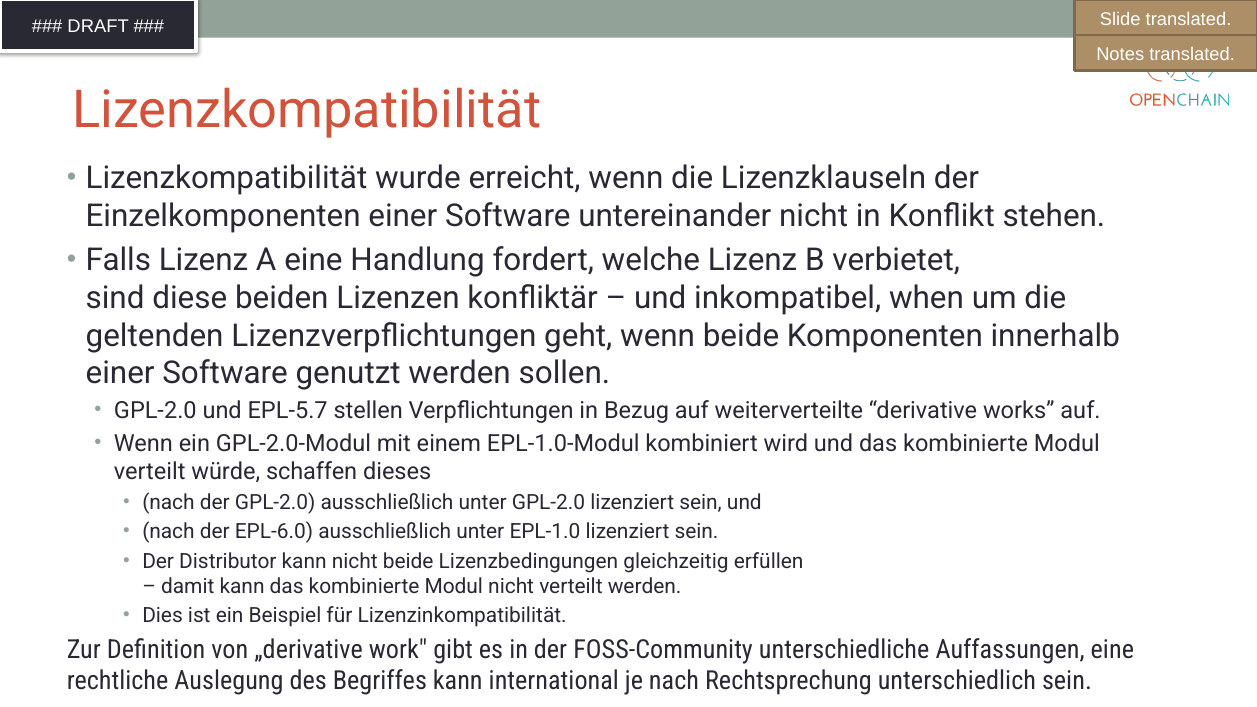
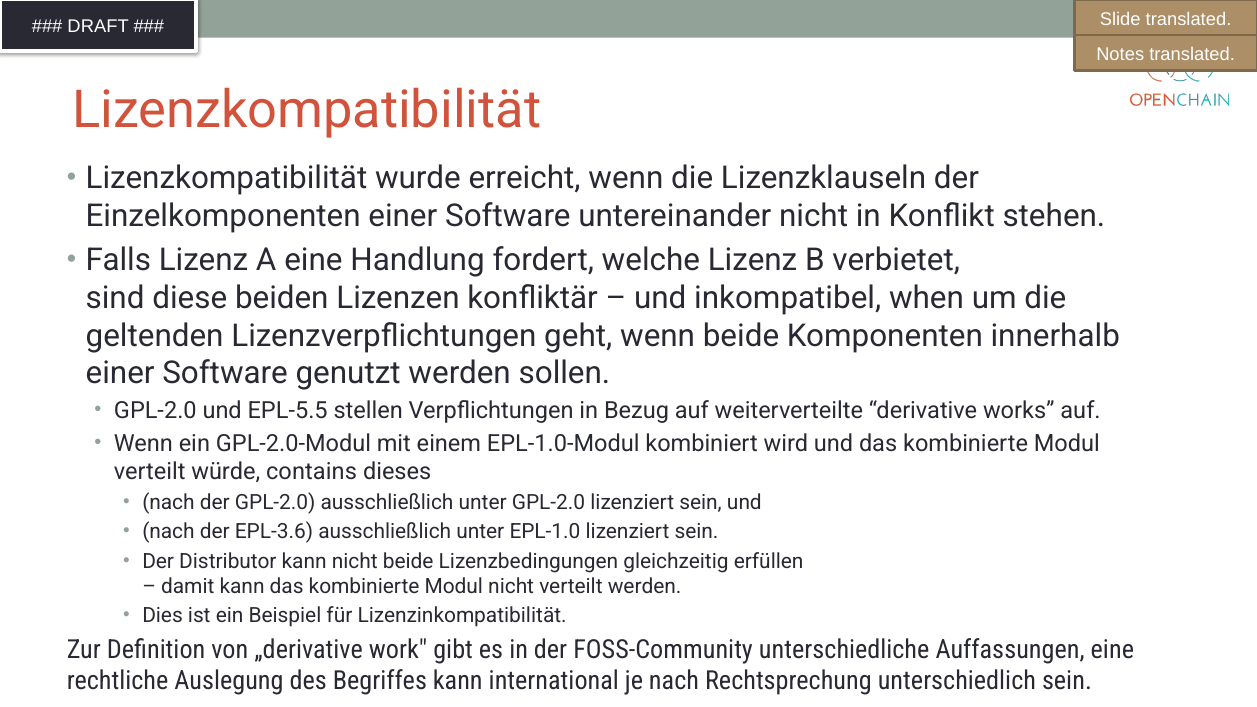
EPL-5.7: EPL-5.7 -> EPL-5.5 (288, 411)
schaffen: schaffen -> contains (312, 472)
EPL-6.0: EPL-6.0 -> EPL-3.6 (274, 532)
